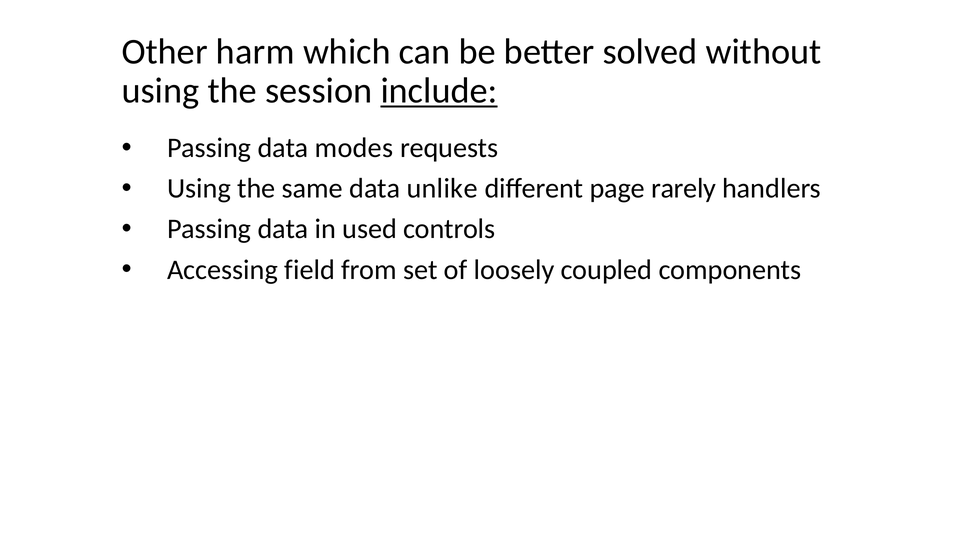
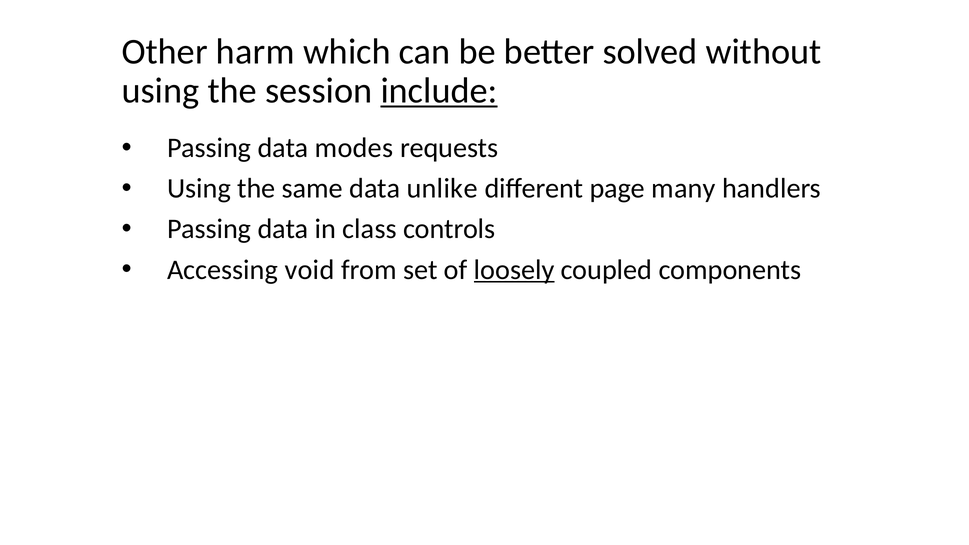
rarely: rarely -> many (683, 189)
used: used -> class (370, 229)
field: field -> void (310, 270)
loosely underline: none -> present (514, 270)
